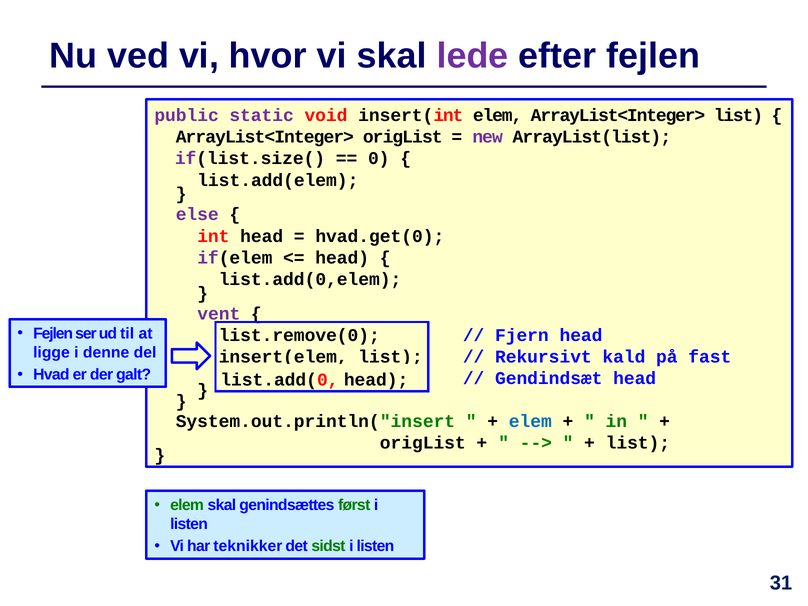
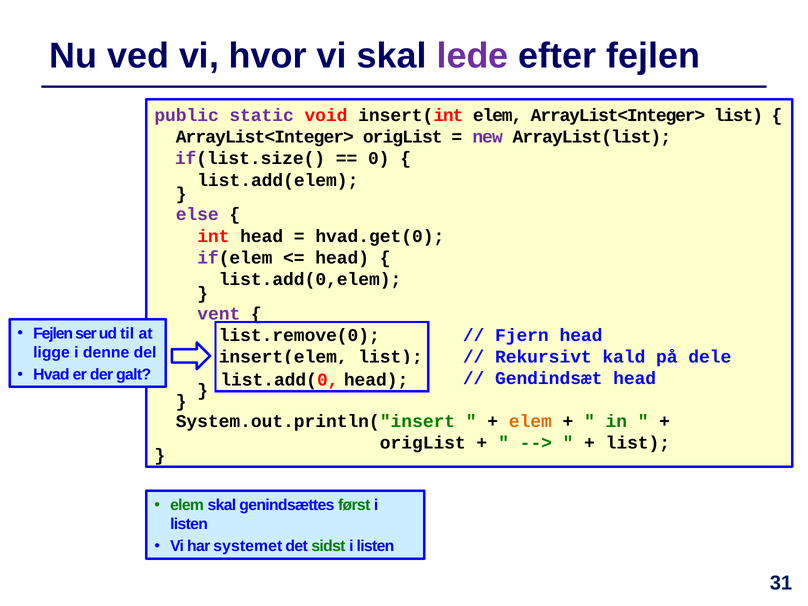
fast: fast -> dele (710, 357)
elem colour: blue -> orange (530, 421)
teknikker: teknikker -> systemet (248, 546)
